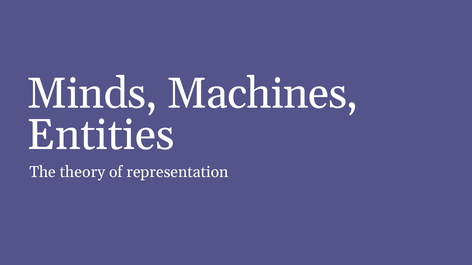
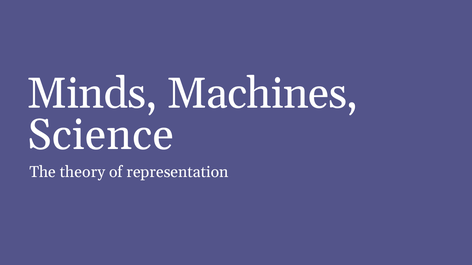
Entities: Entities -> Science (101, 135)
